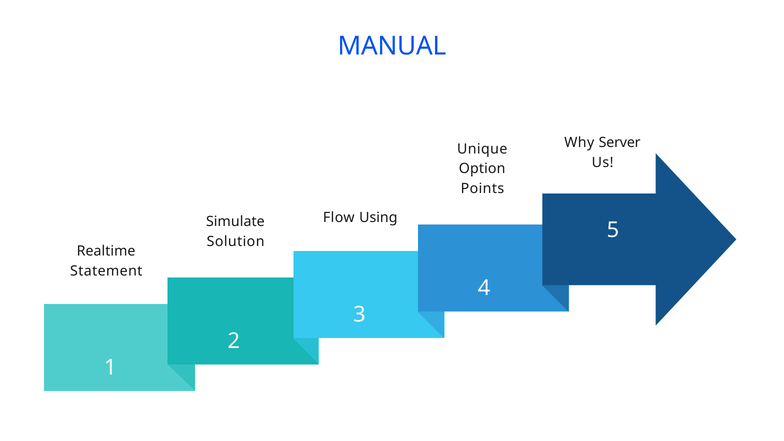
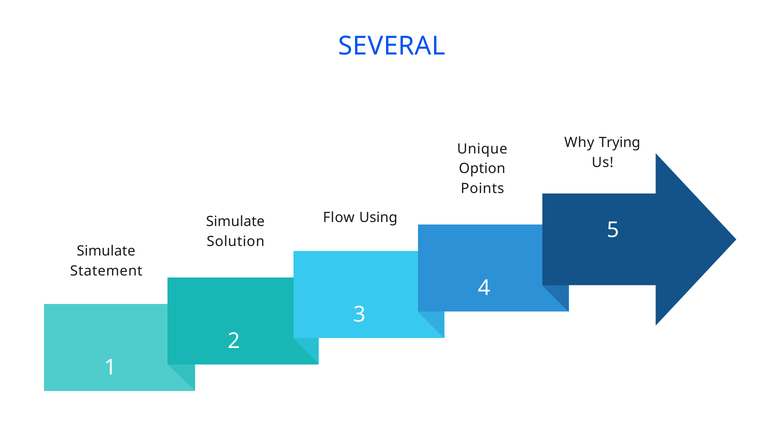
MANUAL: MANUAL -> SEVERAL (392, 46)
Server: Server -> Trying (620, 143)
Realtime: Realtime -> Simulate (106, 251)
